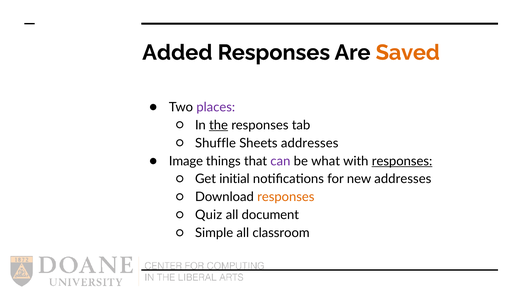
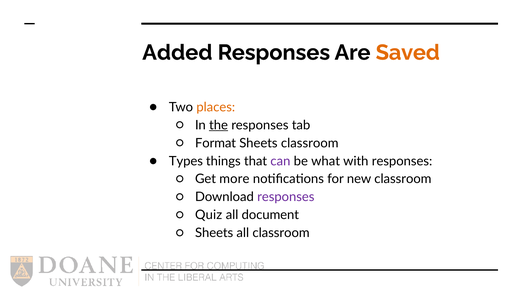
places colour: purple -> orange (216, 107)
Shuffle: Shuffle -> Format (216, 143)
Sheets addresses: addresses -> classroom (310, 143)
Image: Image -> Types (186, 161)
responses underline: present -> none (402, 161)
initial: initial -> more (234, 179)
new addresses: addresses -> classroom (403, 179)
responses colour: orange -> purple (286, 197)
Simple: Simple -> Sheets (214, 233)
